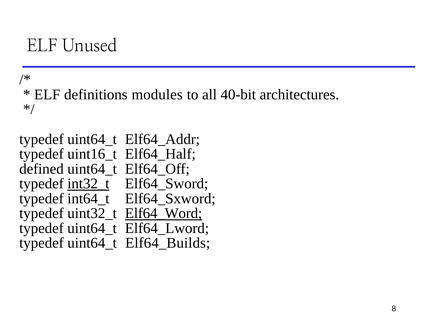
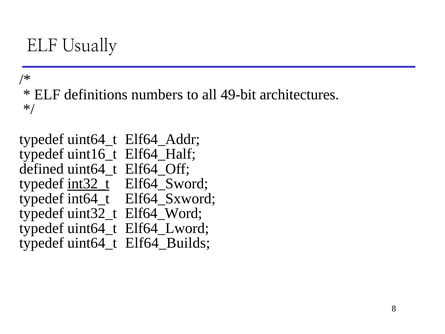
Unused: Unused -> Usually (90, 46)
modules: modules -> numbers (157, 95)
40-bit: 40-bit -> 49-bit (238, 95)
Elf64_Word underline: present -> none (164, 213)
